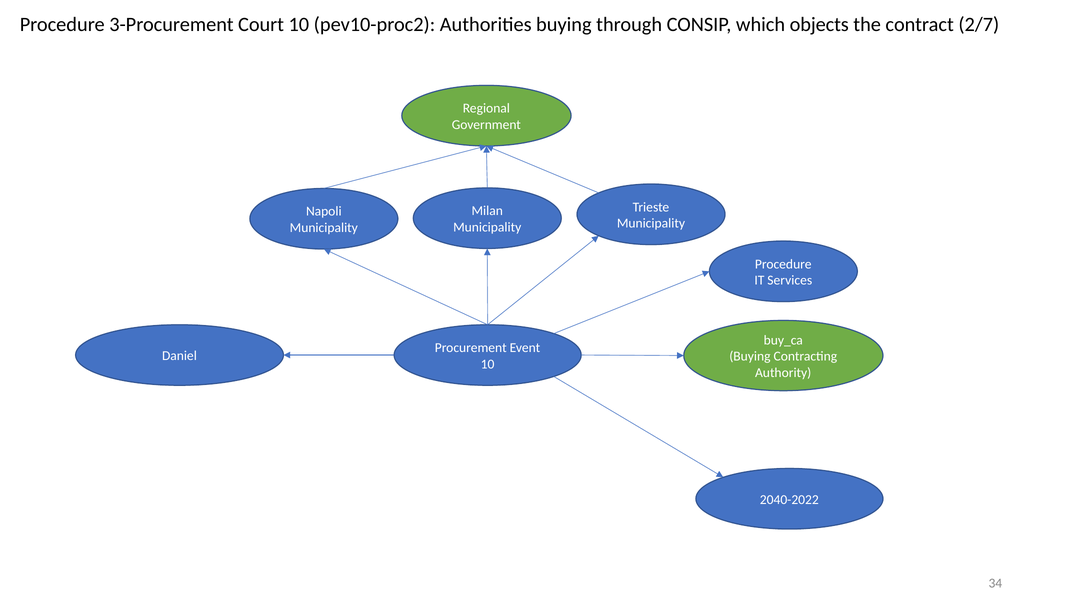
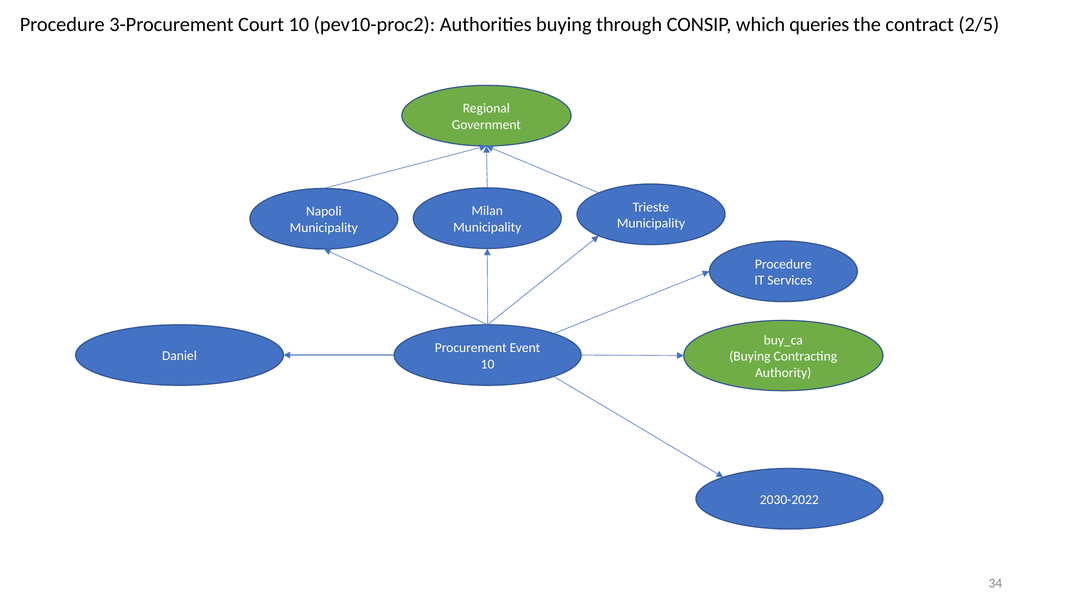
objects: objects -> queries (819, 25)
2/7: 2/7 -> 2/5 (979, 25)
2040-2022: 2040-2022 -> 2030-2022 (789, 499)
